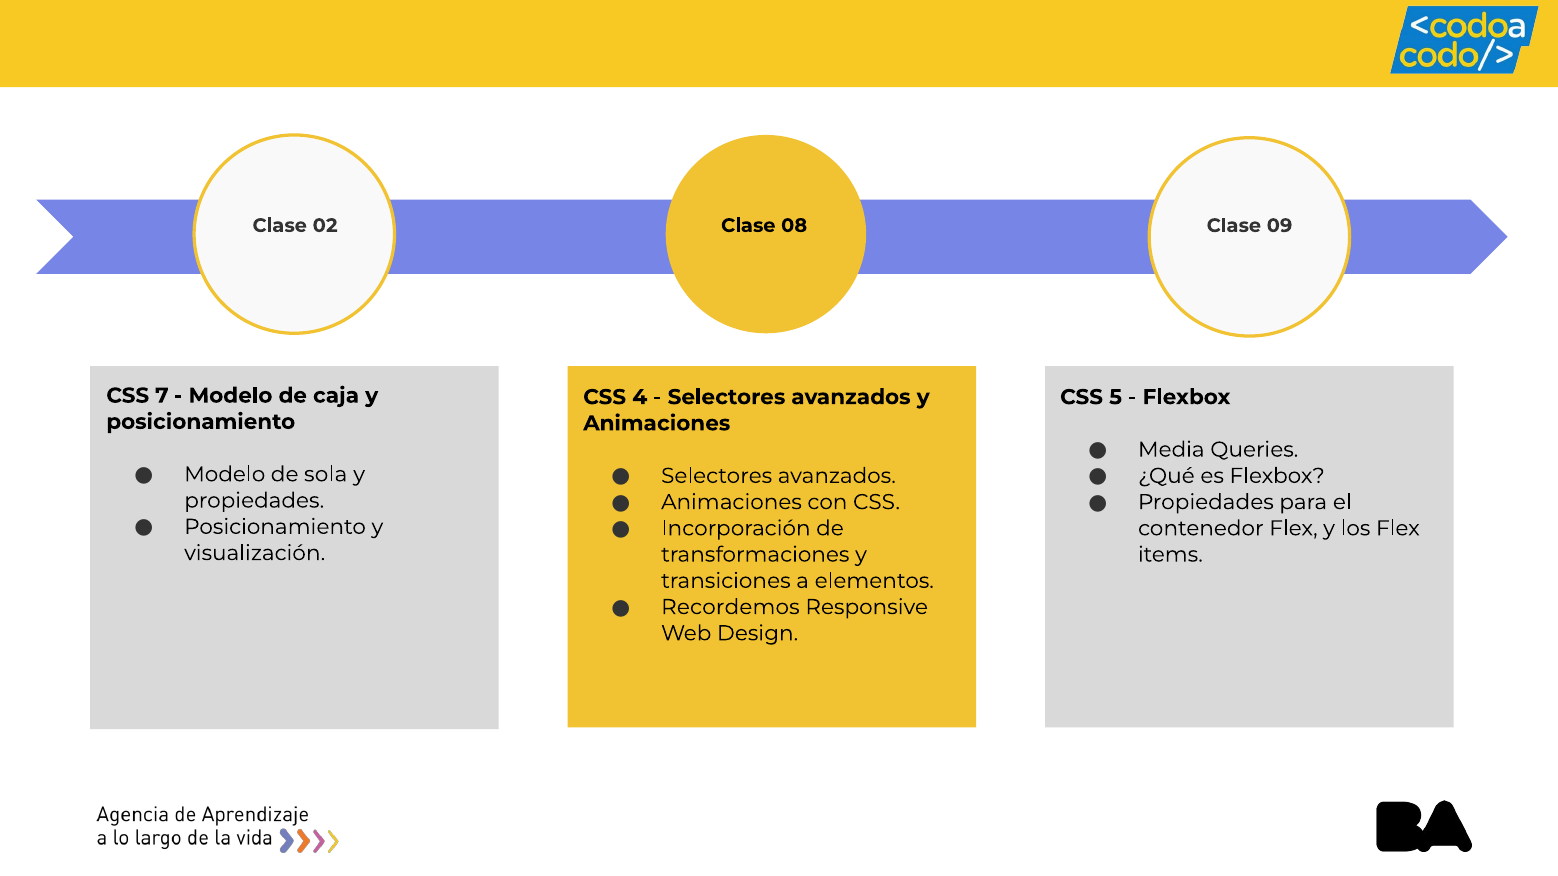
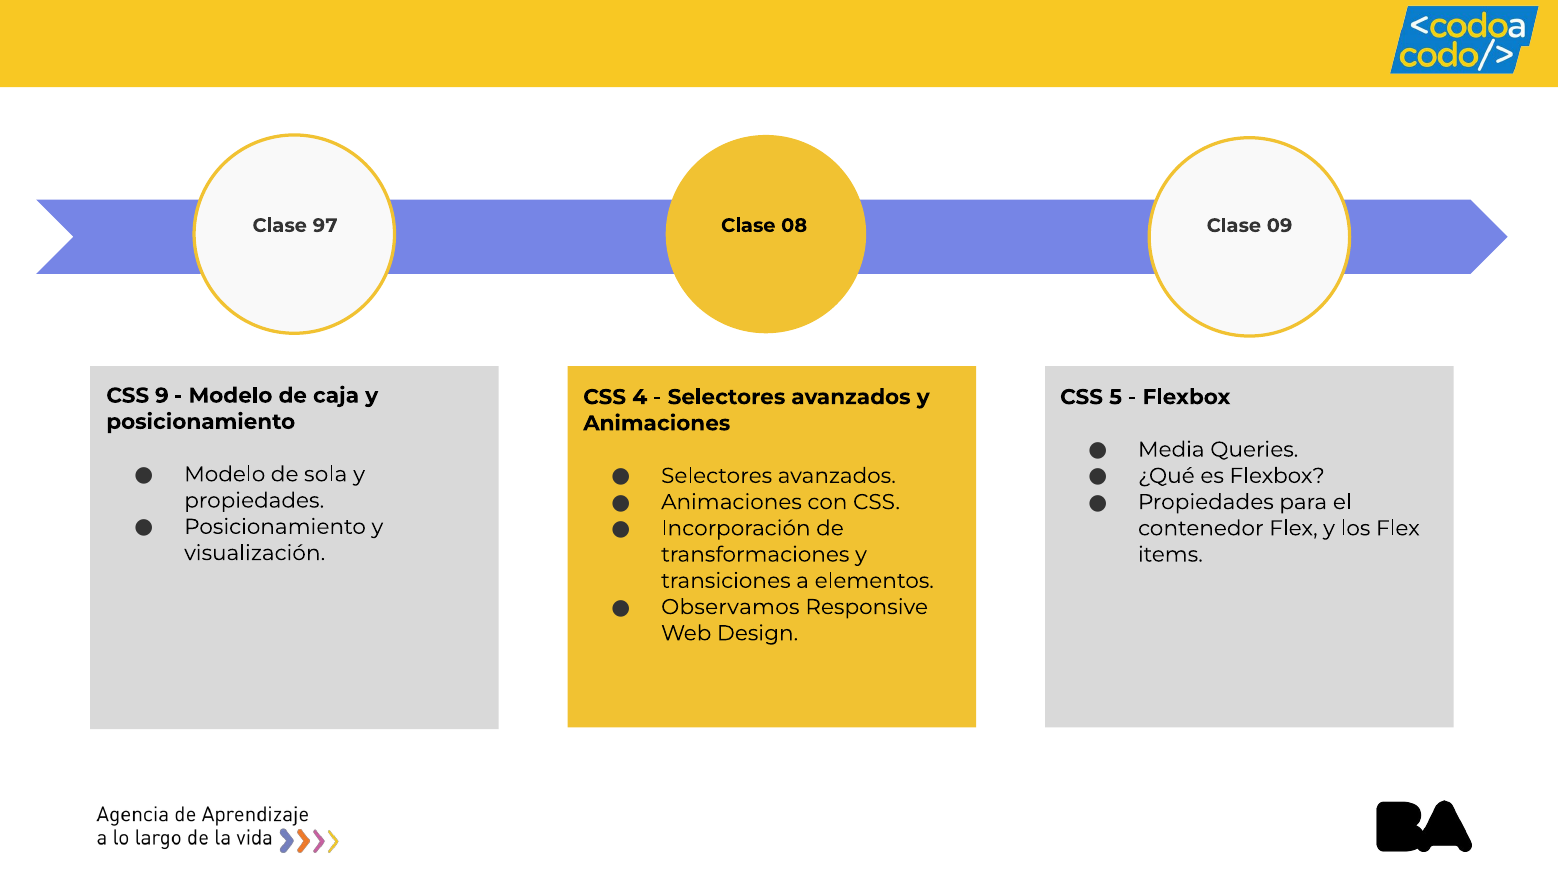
02: 02 -> 97 (325, 226)
7: 7 -> 9 (162, 396)
Recordemos: Recordemos -> Observamos (730, 607)
